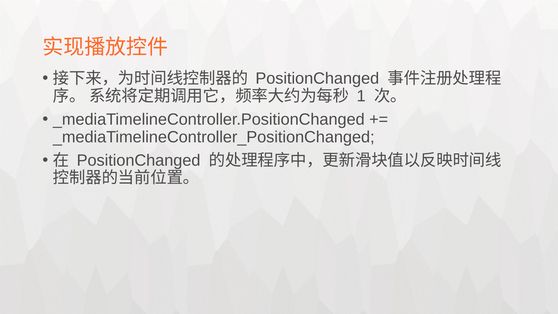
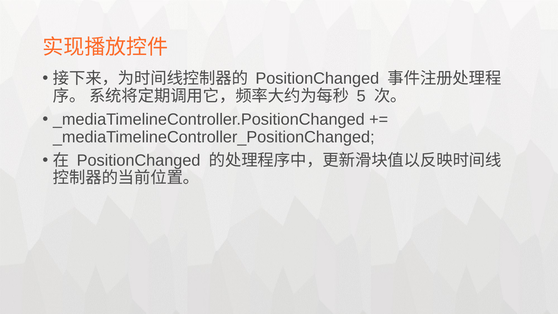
1: 1 -> 5 (361, 96)
